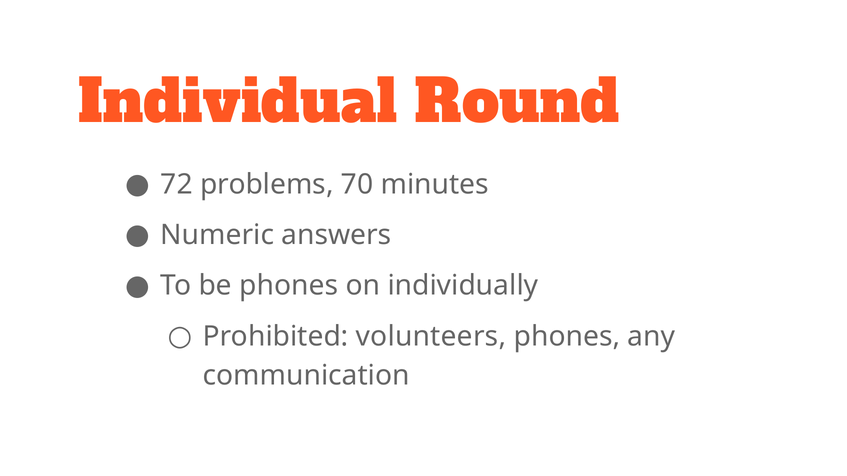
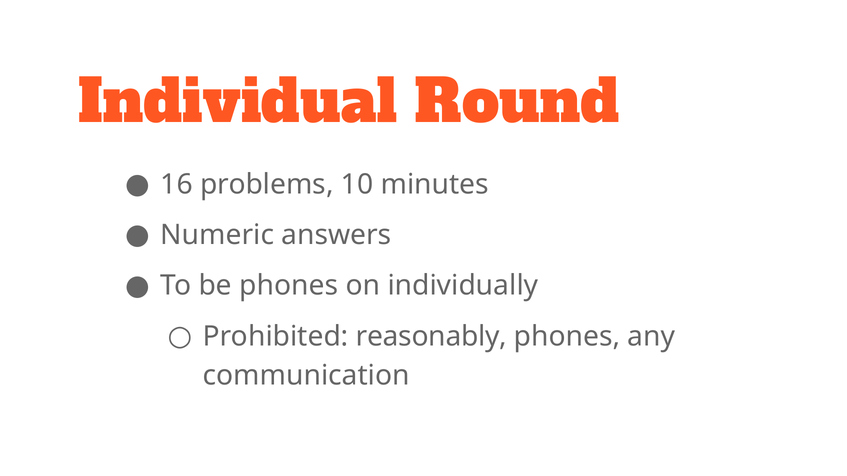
72: 72 -> 16 (177, 184)
70: 70 -> 10 (357, 184)
volunteers: volunteers -> reasonably (431, 337)
